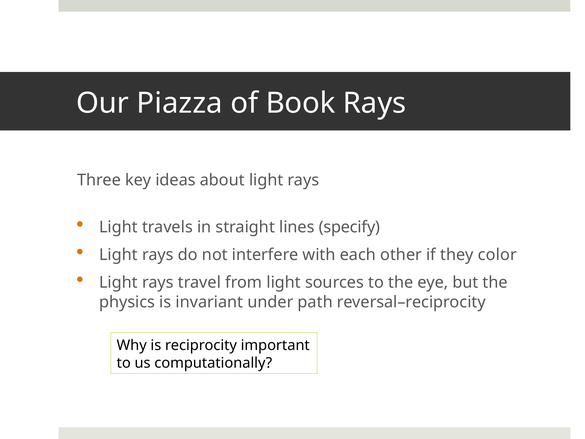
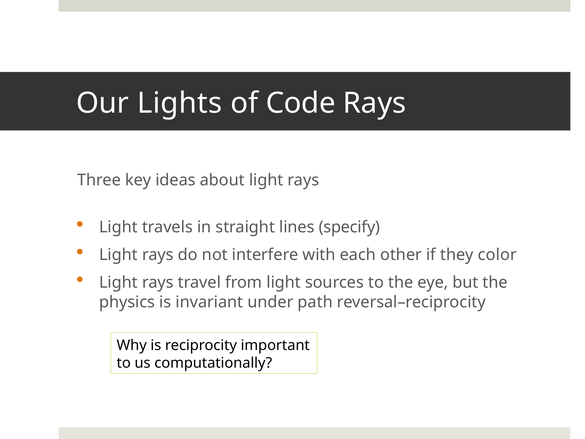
Piazza: Piazza -> Lights (180, 103)
Book: Book -> Code (301, 103)
